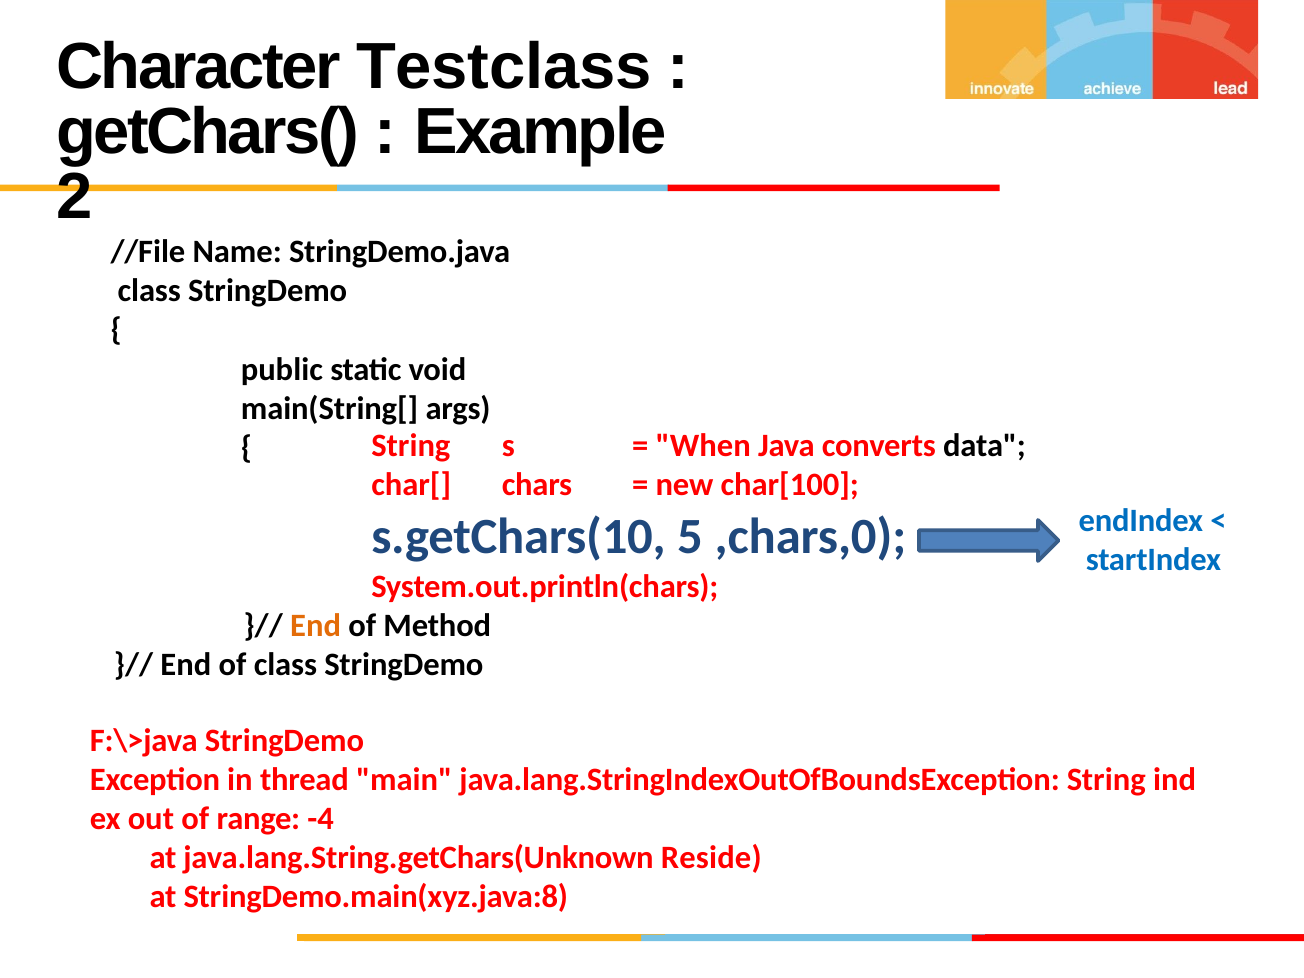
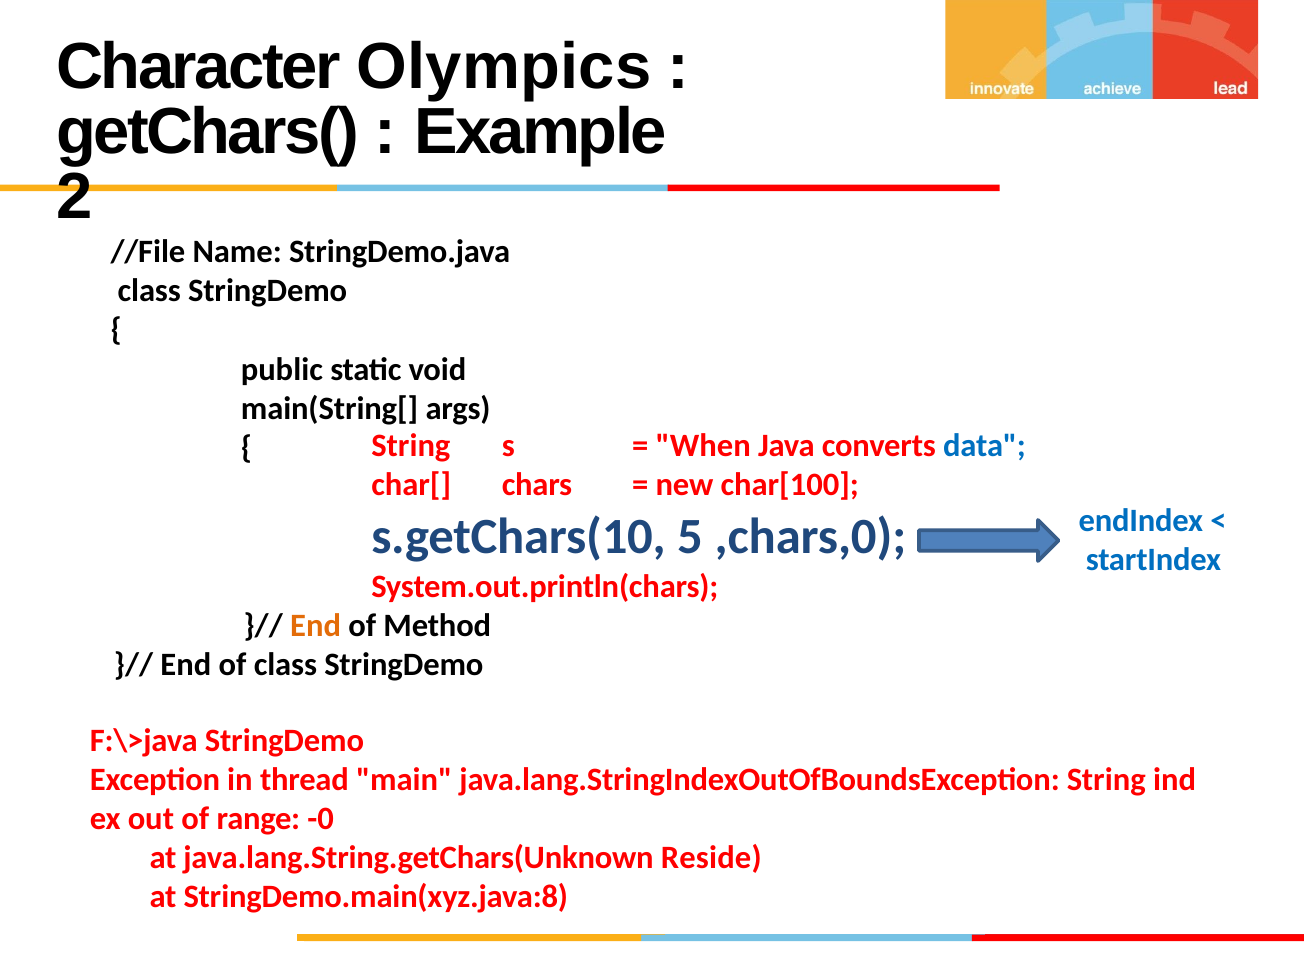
Testclass: Testclass -> Olympics (504, 67)
data colour: black -> blue (984, 445)
-4: -4 -> -0 (321, 819)
